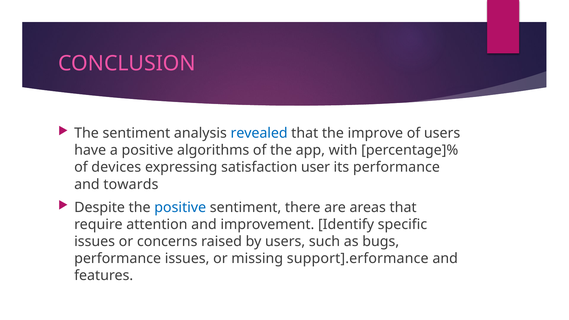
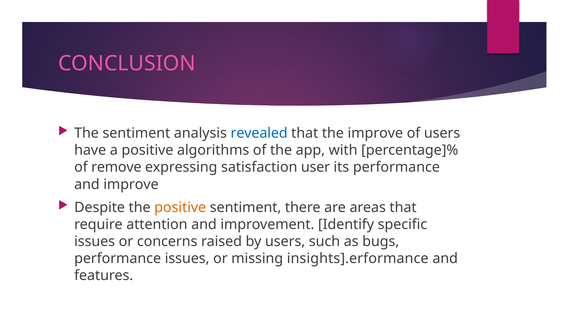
devices: devices -> remove (116, 167)
and towards: towards -> improve (131, 184)
positive colour: blue -> orange (180, 207)
support].erformance: support].erformance -> insights].erformance (358, 259)
